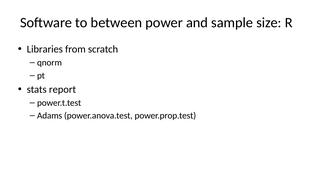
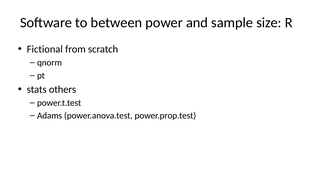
Libraries: Libraries -> Fictional (45, 49)
report: report -> others (63, 89)
